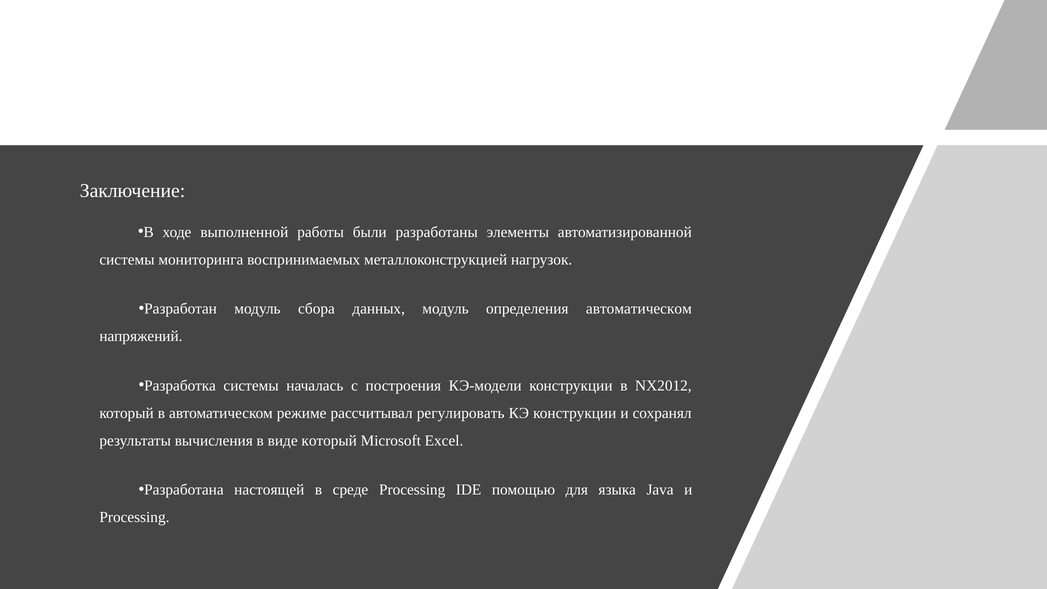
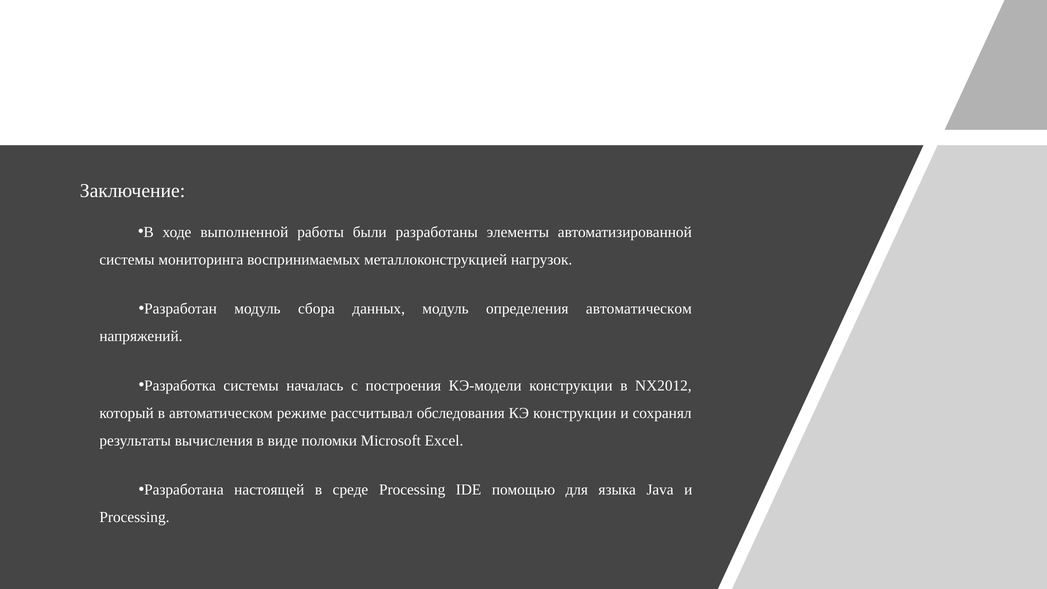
регулировать: регулировать -> обследования (461, 413)
виде который: который -> поломки (329, 441)
